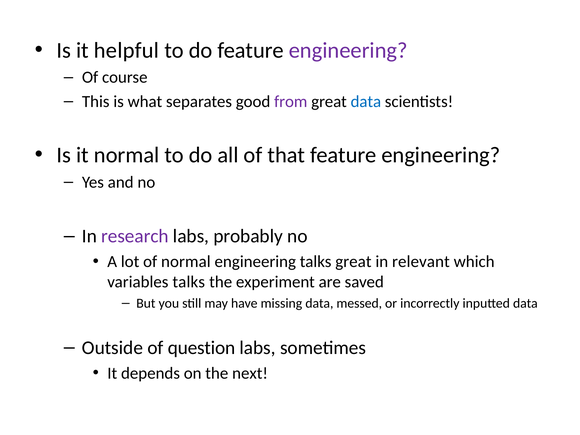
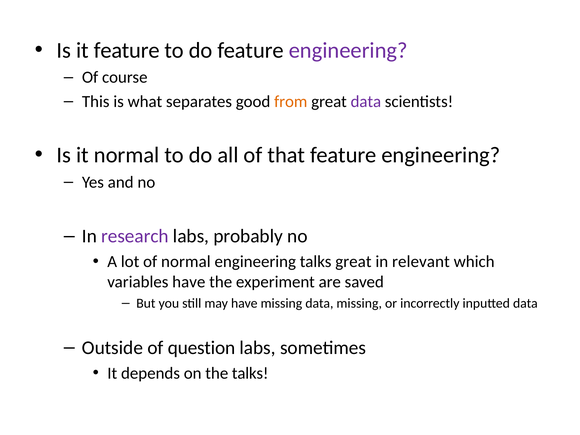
it helpful: helpful -> feature (127, 50)
from colour: purple -> orange (291, 102)
data colour: blue -> purple (366, 102)
variables talks: talks -> have (189, 282)
data messed: messed -> missing (359, 303)
the next: next -> talks (250, 373)
